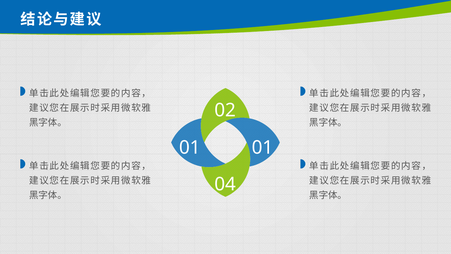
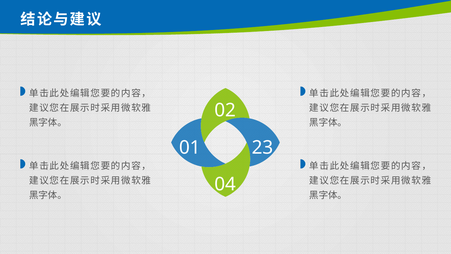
01 01: 01 -> 23 (263, 147)
